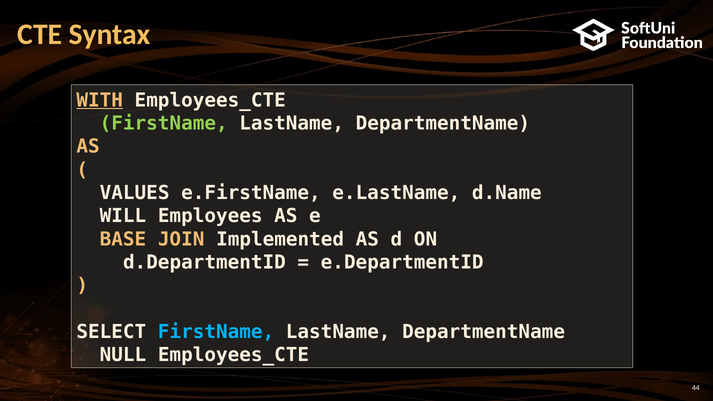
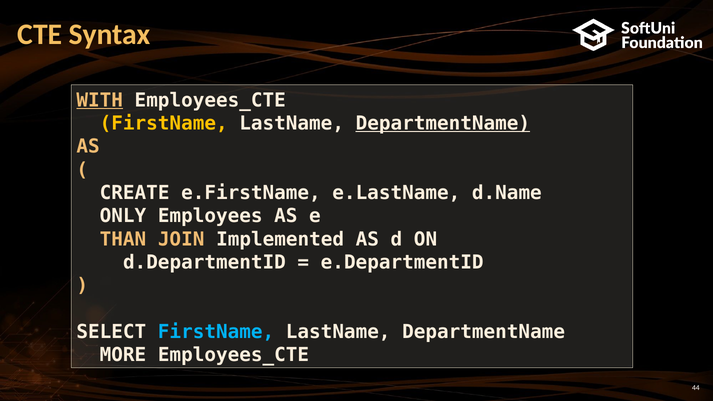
FirstName colour: light green -> yellow (164, 123)
DepartmentName underline: none -> present (443, 123)
VALUES: VALUES -> CREATE (135, 193)
WILL: WILL -> ONLY (123, 216)
BASE: BASE -> THAN (123, 239)
NULL: NULL -> MORE (123, 355)
